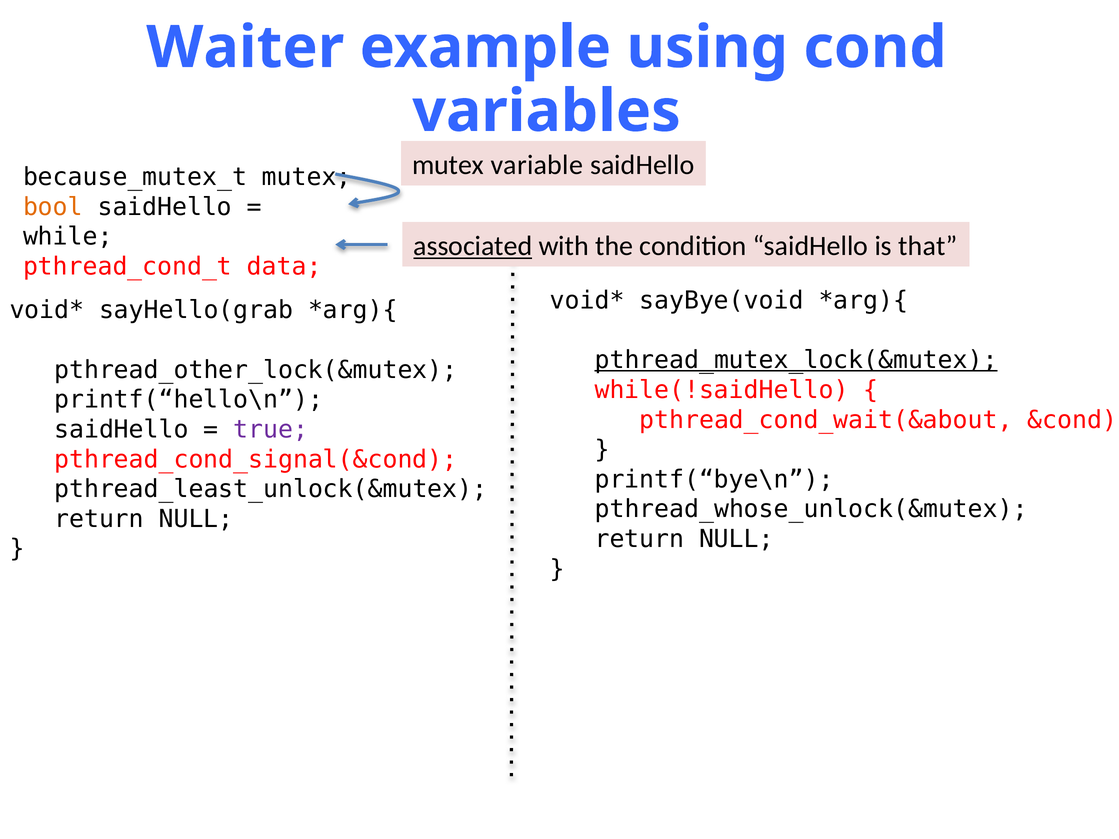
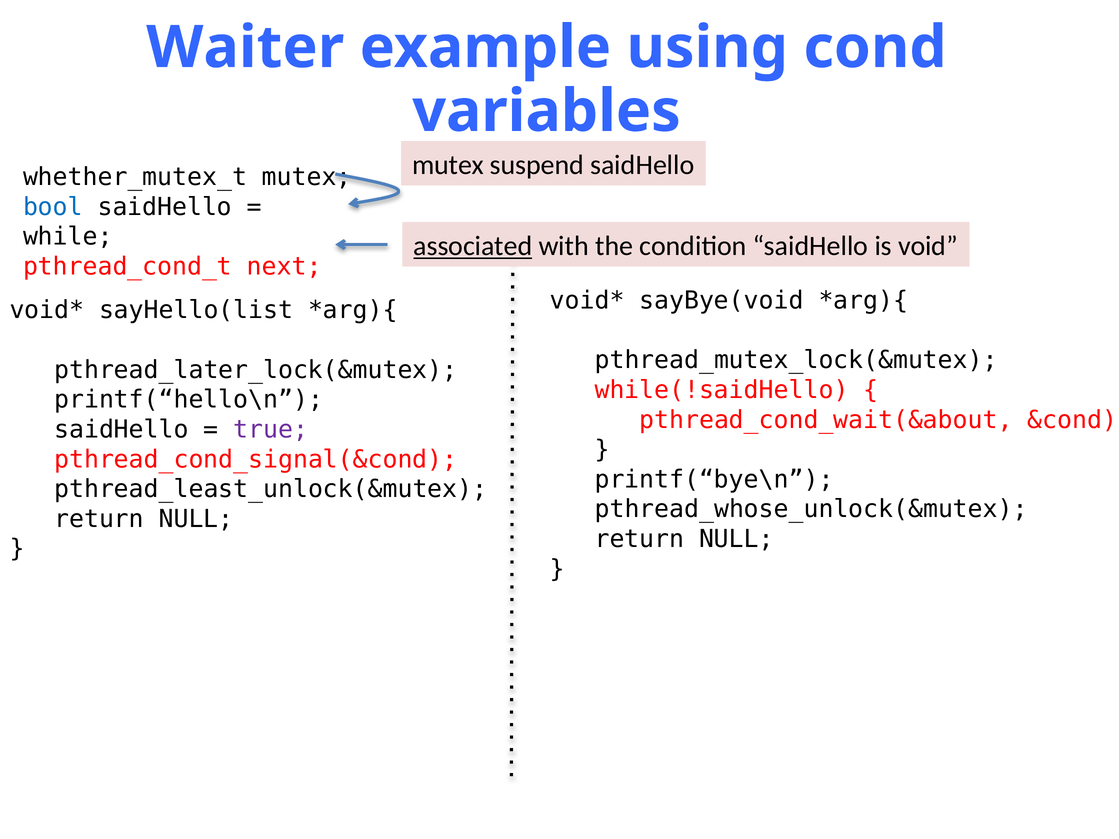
variable: variable -> suspend (537, 165)
because_mutex_t: because_mutex_t -> whether_mutex_t (135, 177)
bool colour: orange -> blue (53, 207)
that: that -> void (928, 246)
data: data -> next (284, 267)
sayHello(grab: sayHello(grab -> sayHello(list (196, 310)
pthread_mutex_lock(&mutex underline: present -> none (796, 360)
pthread_other_lock(&mutex: pthread_other_lock(&mutex -> pthread_later_lock(&mutex (256, 370)
